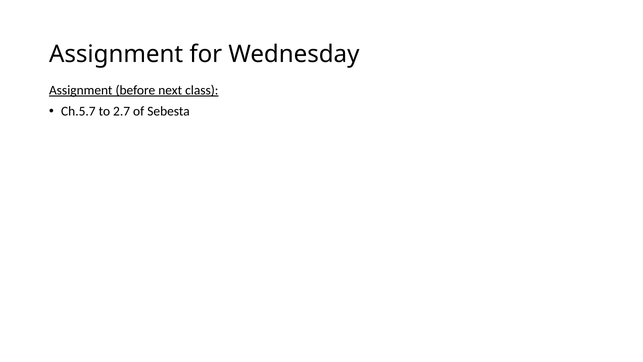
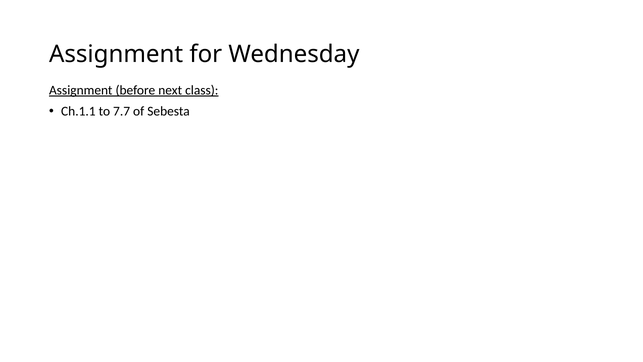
Ch.5.7: Ch.5.7 -> Ch.1.1 (78, 111)
2.7: 2.7 -> 7.7 (122, 111)
